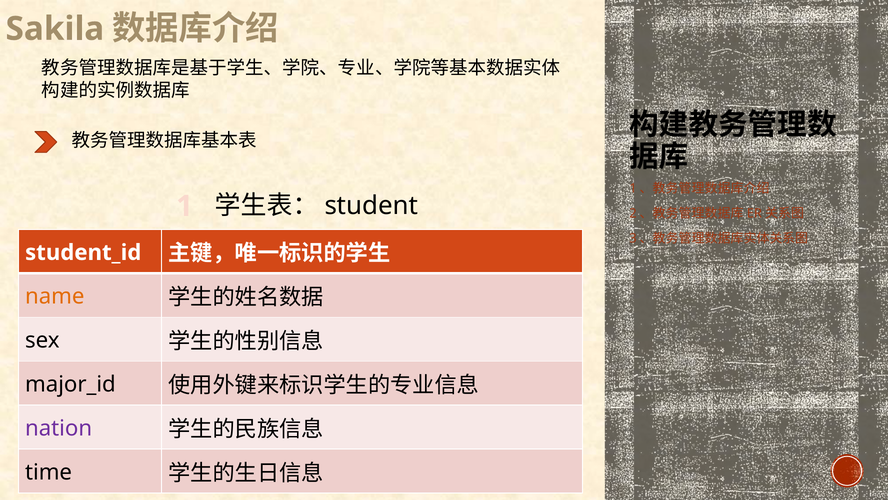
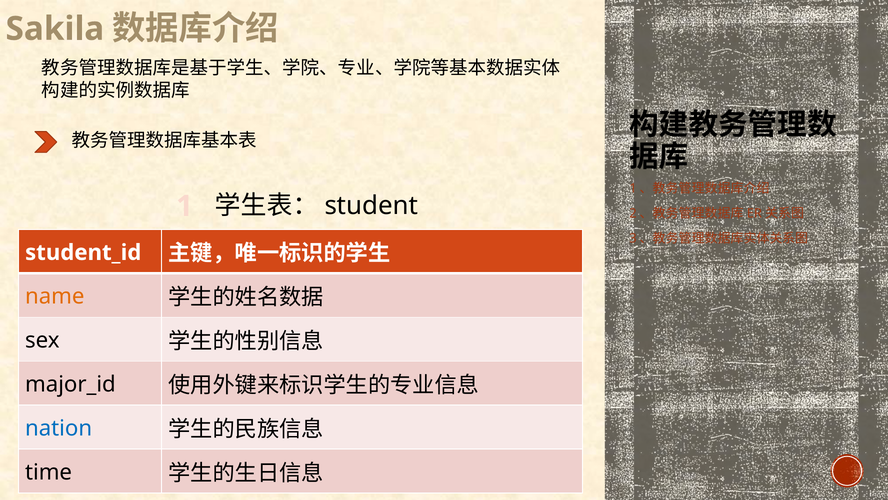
nation colour: purple -> blue (59, 428)
